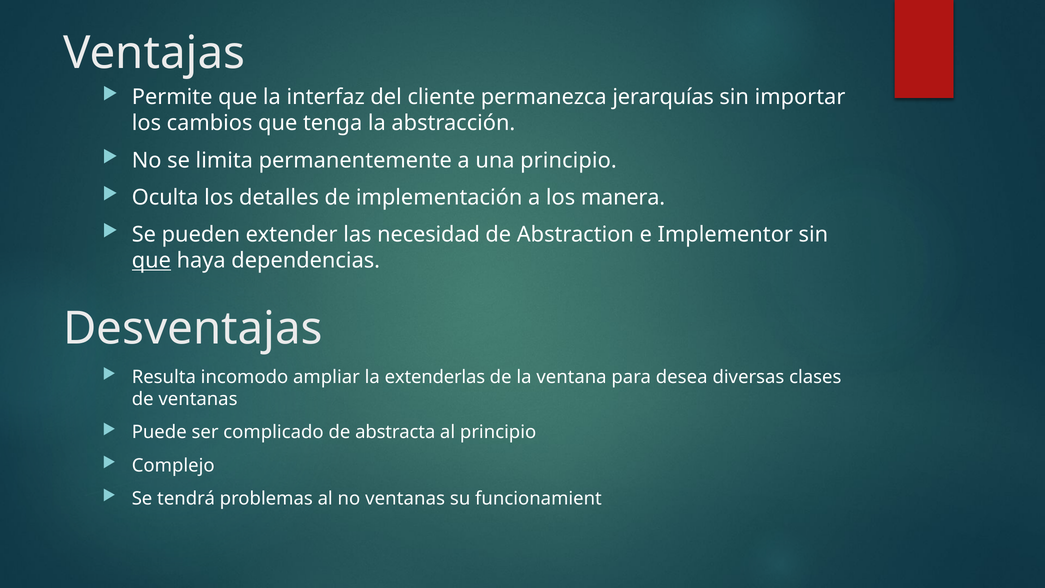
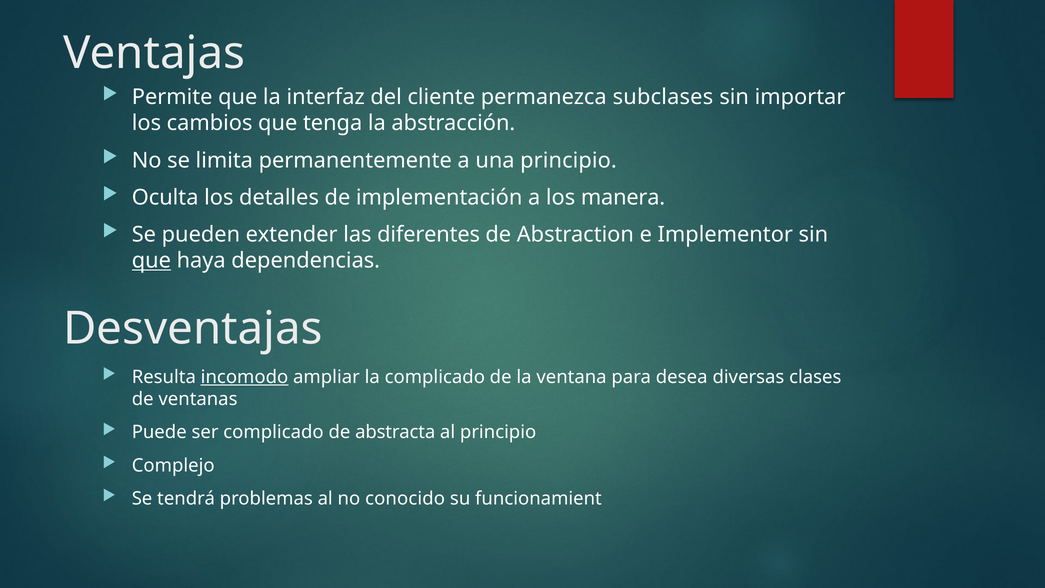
jerarquías: jerarquías -> subclases (663, 97)
necesidad: necesidad -> diferentes (429, 234)
incomodo underline: none -> present (245, 377)
la extenderlas: extenderlas -> complicado (435, 377)
no ventanas: ventanas -> conocido (405, 498)
